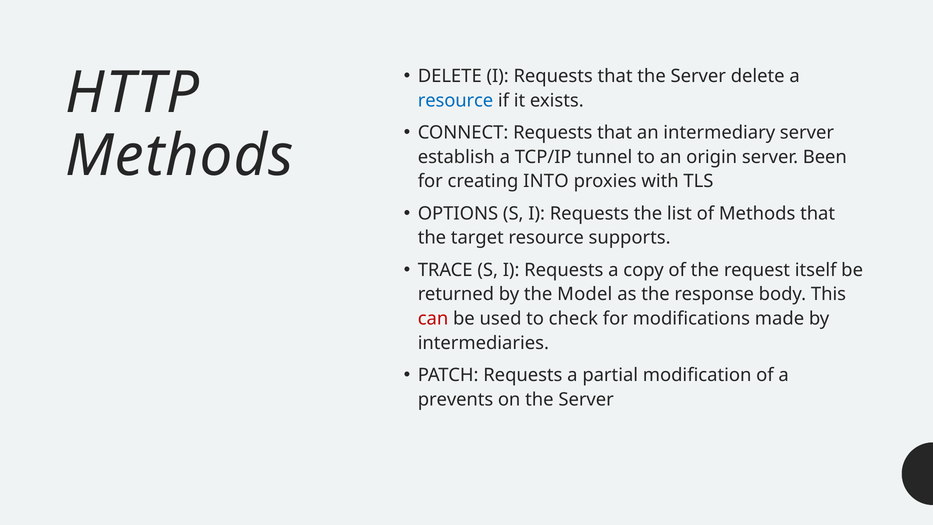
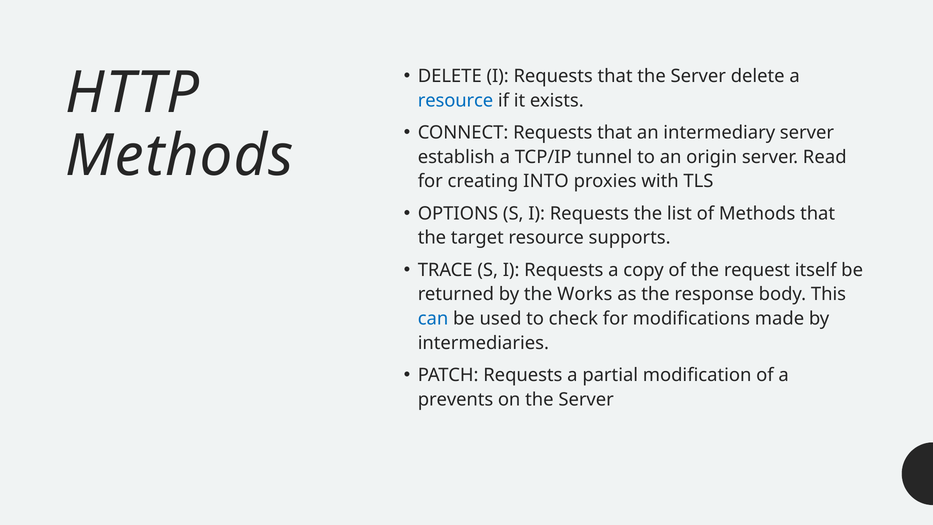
Been: Been -> Read (825, 157)
Model: Model -> Works (585, 294)
can colour: red -> blue (433, 319)
